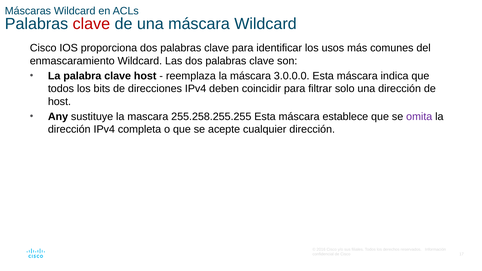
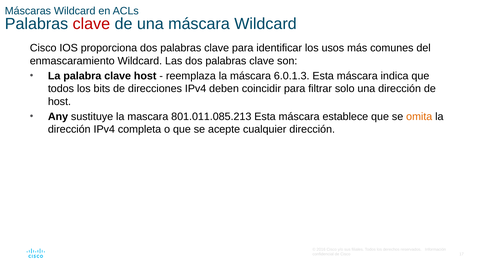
3.0.0.0: 3.0.0.0 -> 6.0.1.3 (292, 76)
255.258.255.255: 255.258.255.255 -> 801.011.085.213 (211, 117)
omita colour: purple -> orange (419, 117)
